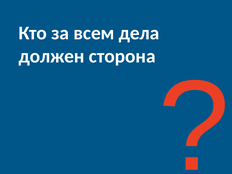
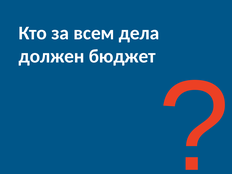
сторона: сторона -> бюджет (122, 56)
